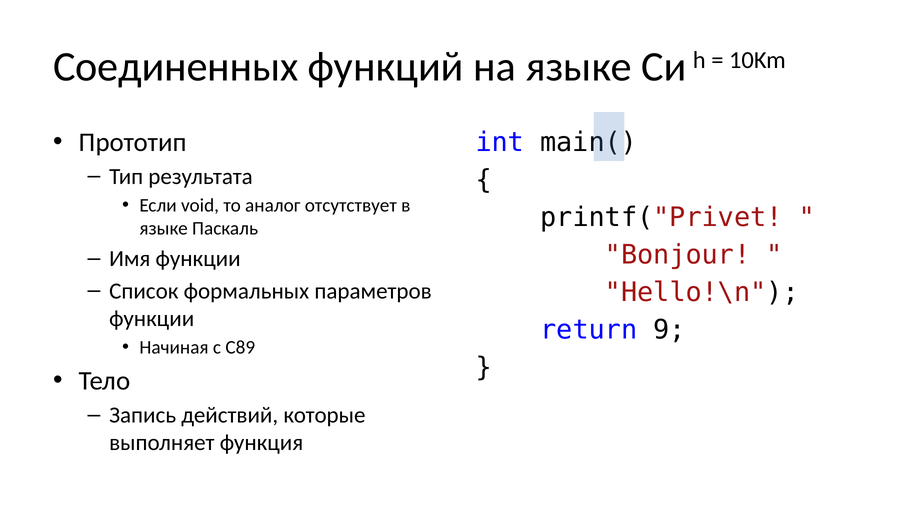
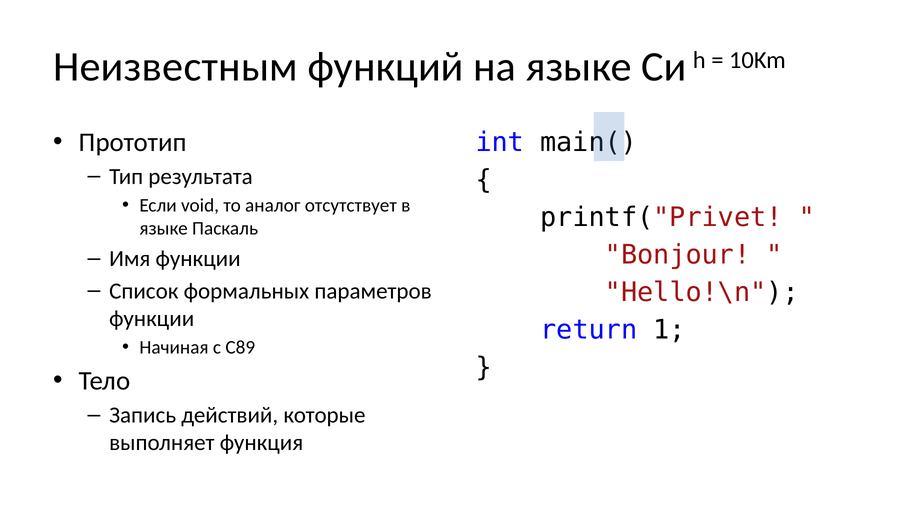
Соединенных: Соединенных -> Неизвестным (175, 67)
9: 9 -> 1 (669, 330)
